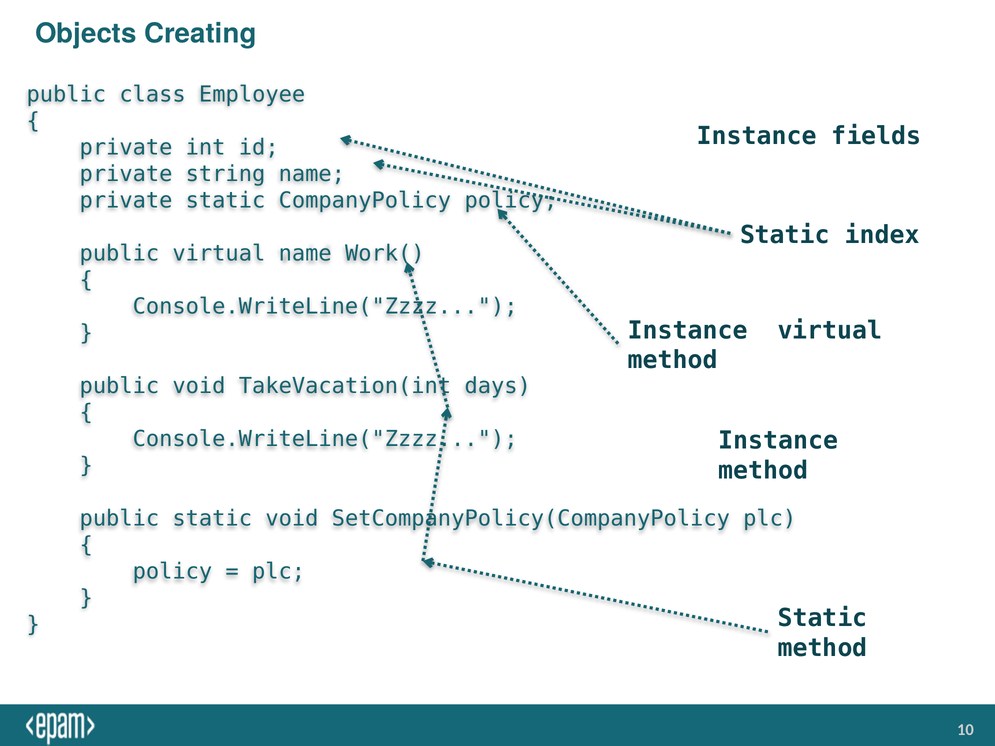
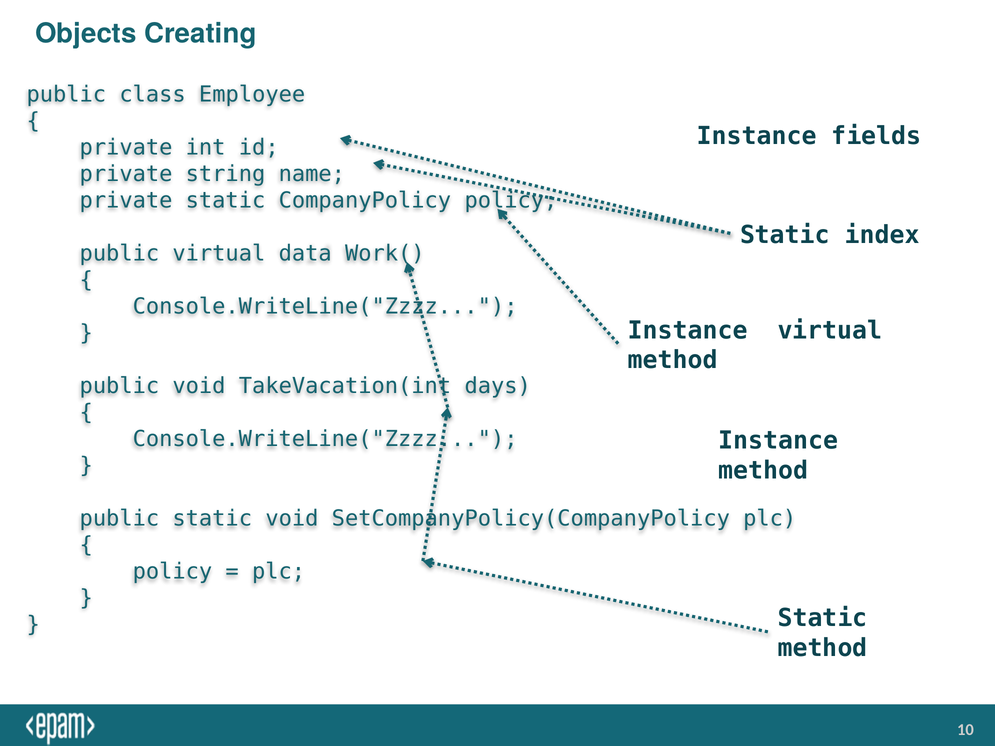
virtual name: name -> data (305, 253)
